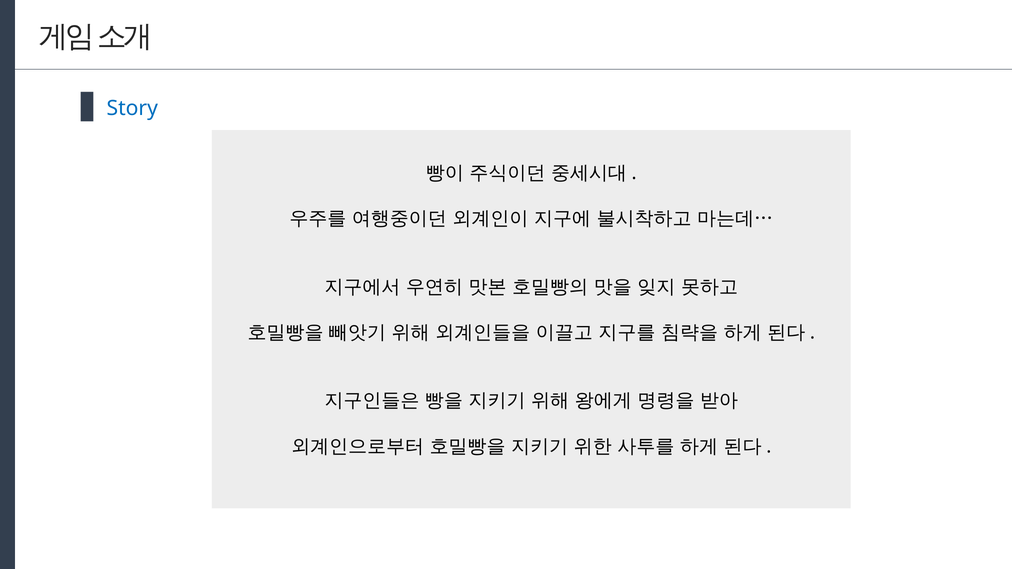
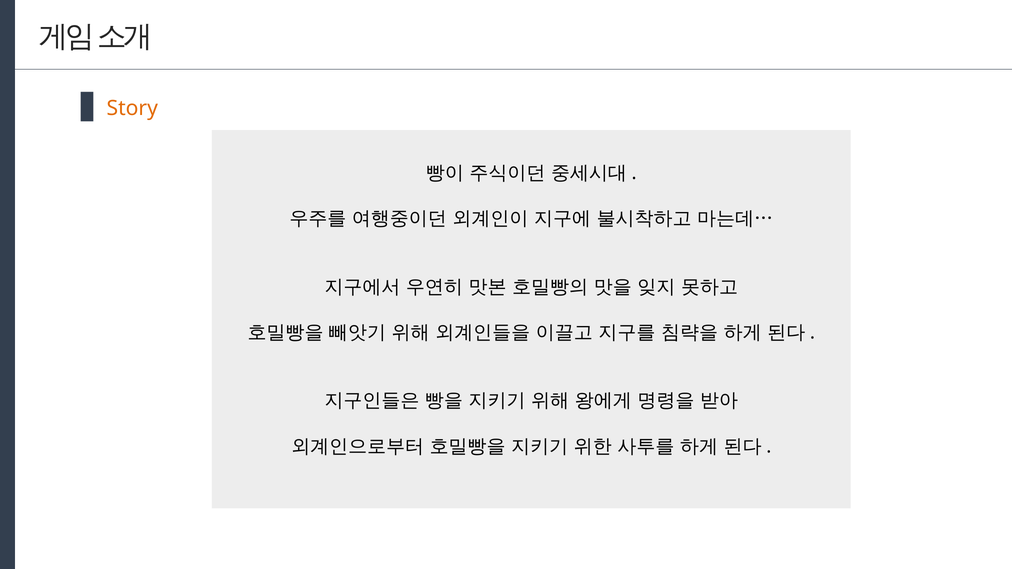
Story colour: blue -> orange (132, 108)
